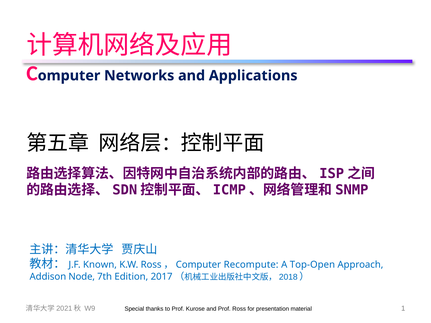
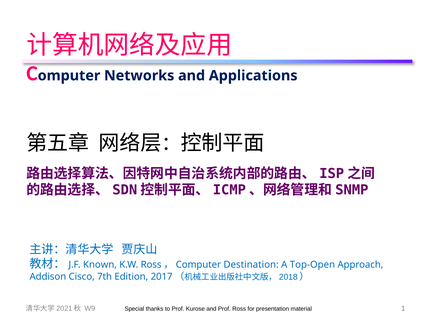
Recompute: Recompute -> Destination (251, 265)
Node: Node -> Cisco (82, 277)
